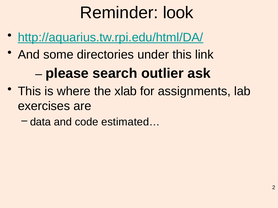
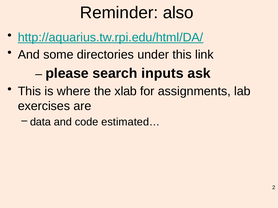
look: look -> also (178, 13)
outlier: outlier -> inputs (162, 73)
